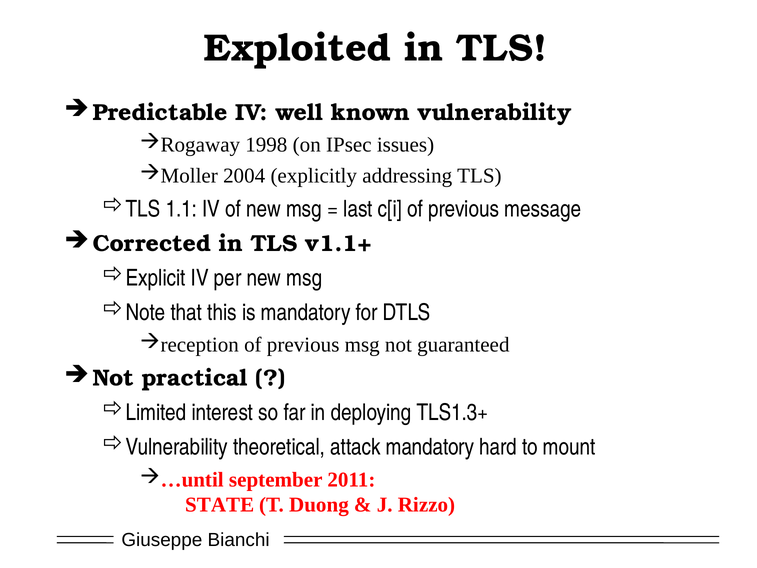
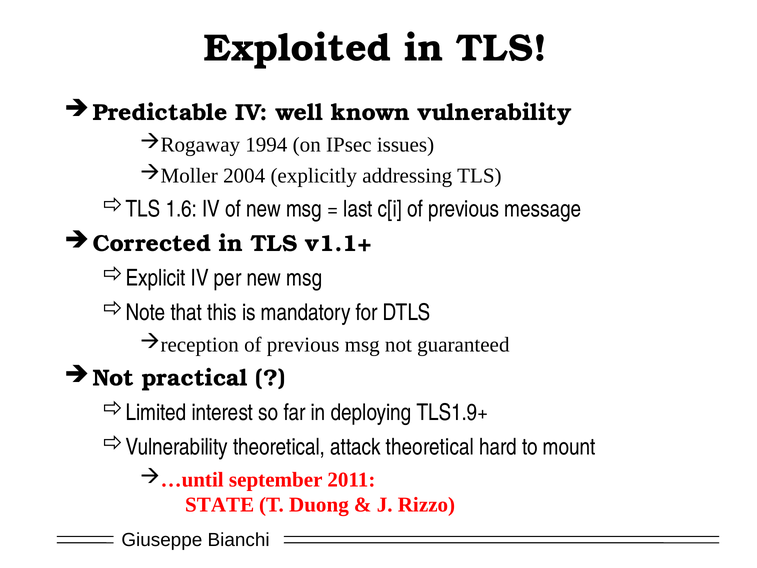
1998: 1998 -> 1994 (266, 145)
1.1: 1.1 -> 1.6 (181, 209)
TLS1.3+: TLS1.3+ -> TLS1.9+ (453, 413)
attack mandatory: mandatory -> theoretical (430, 447)
